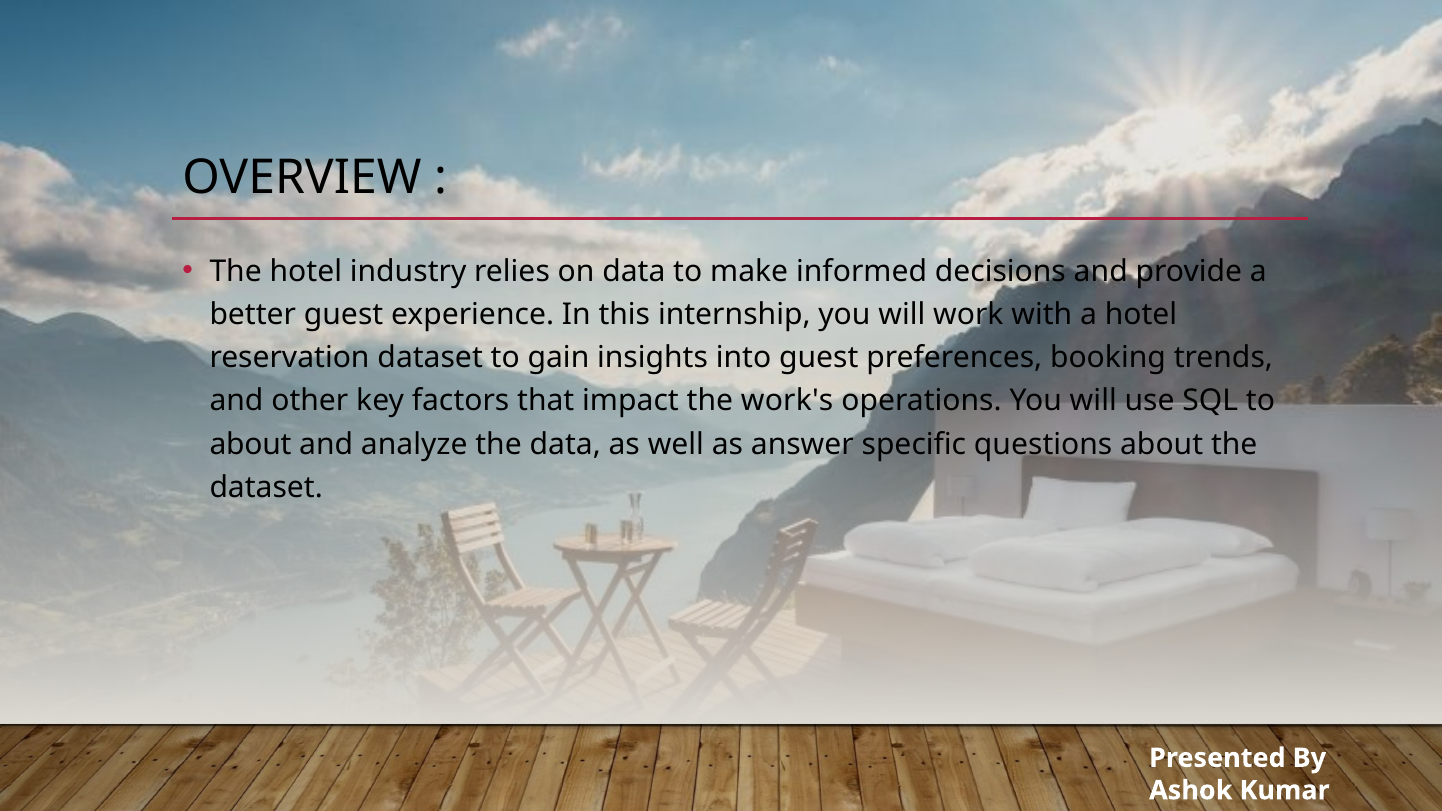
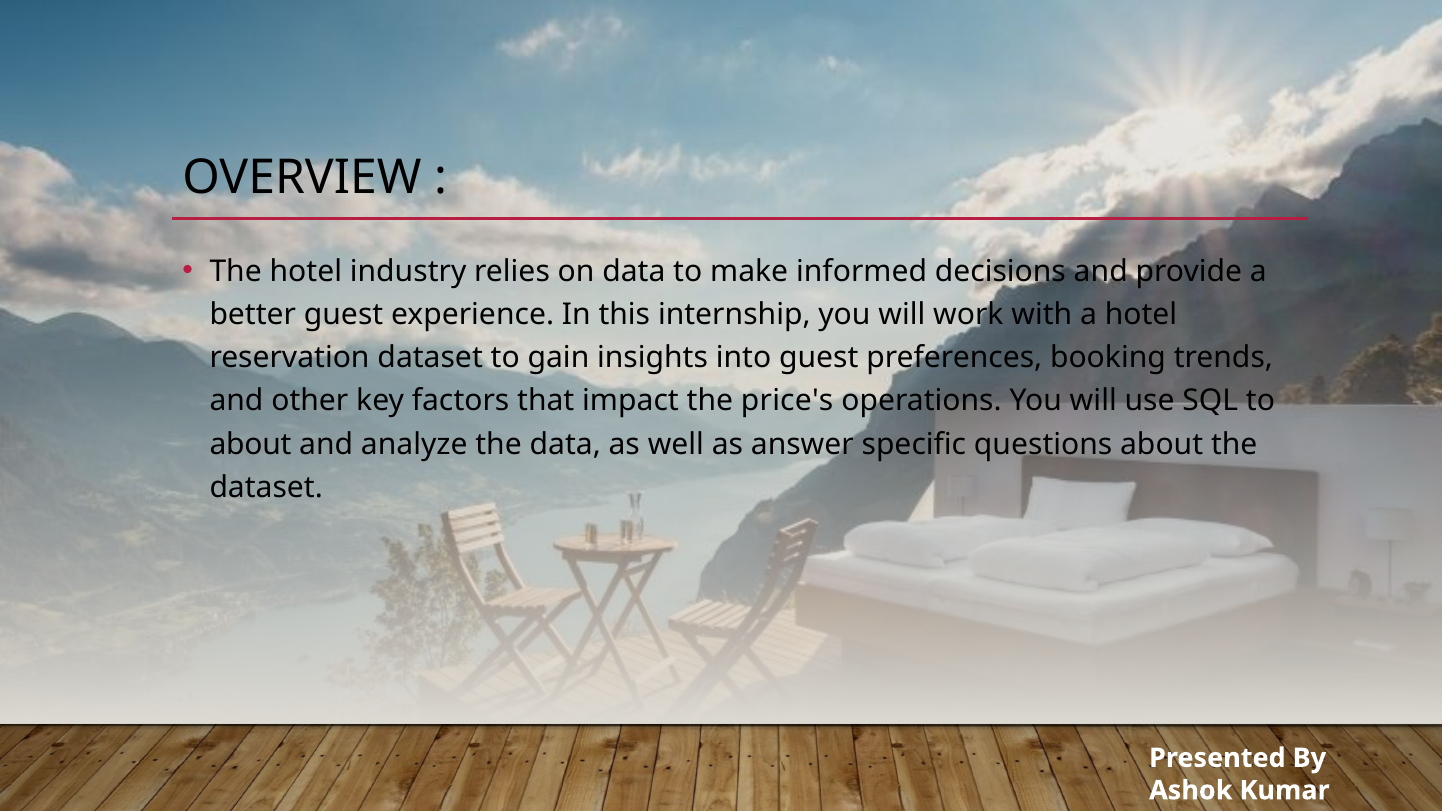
work's: work's -> price's (787, 401)
